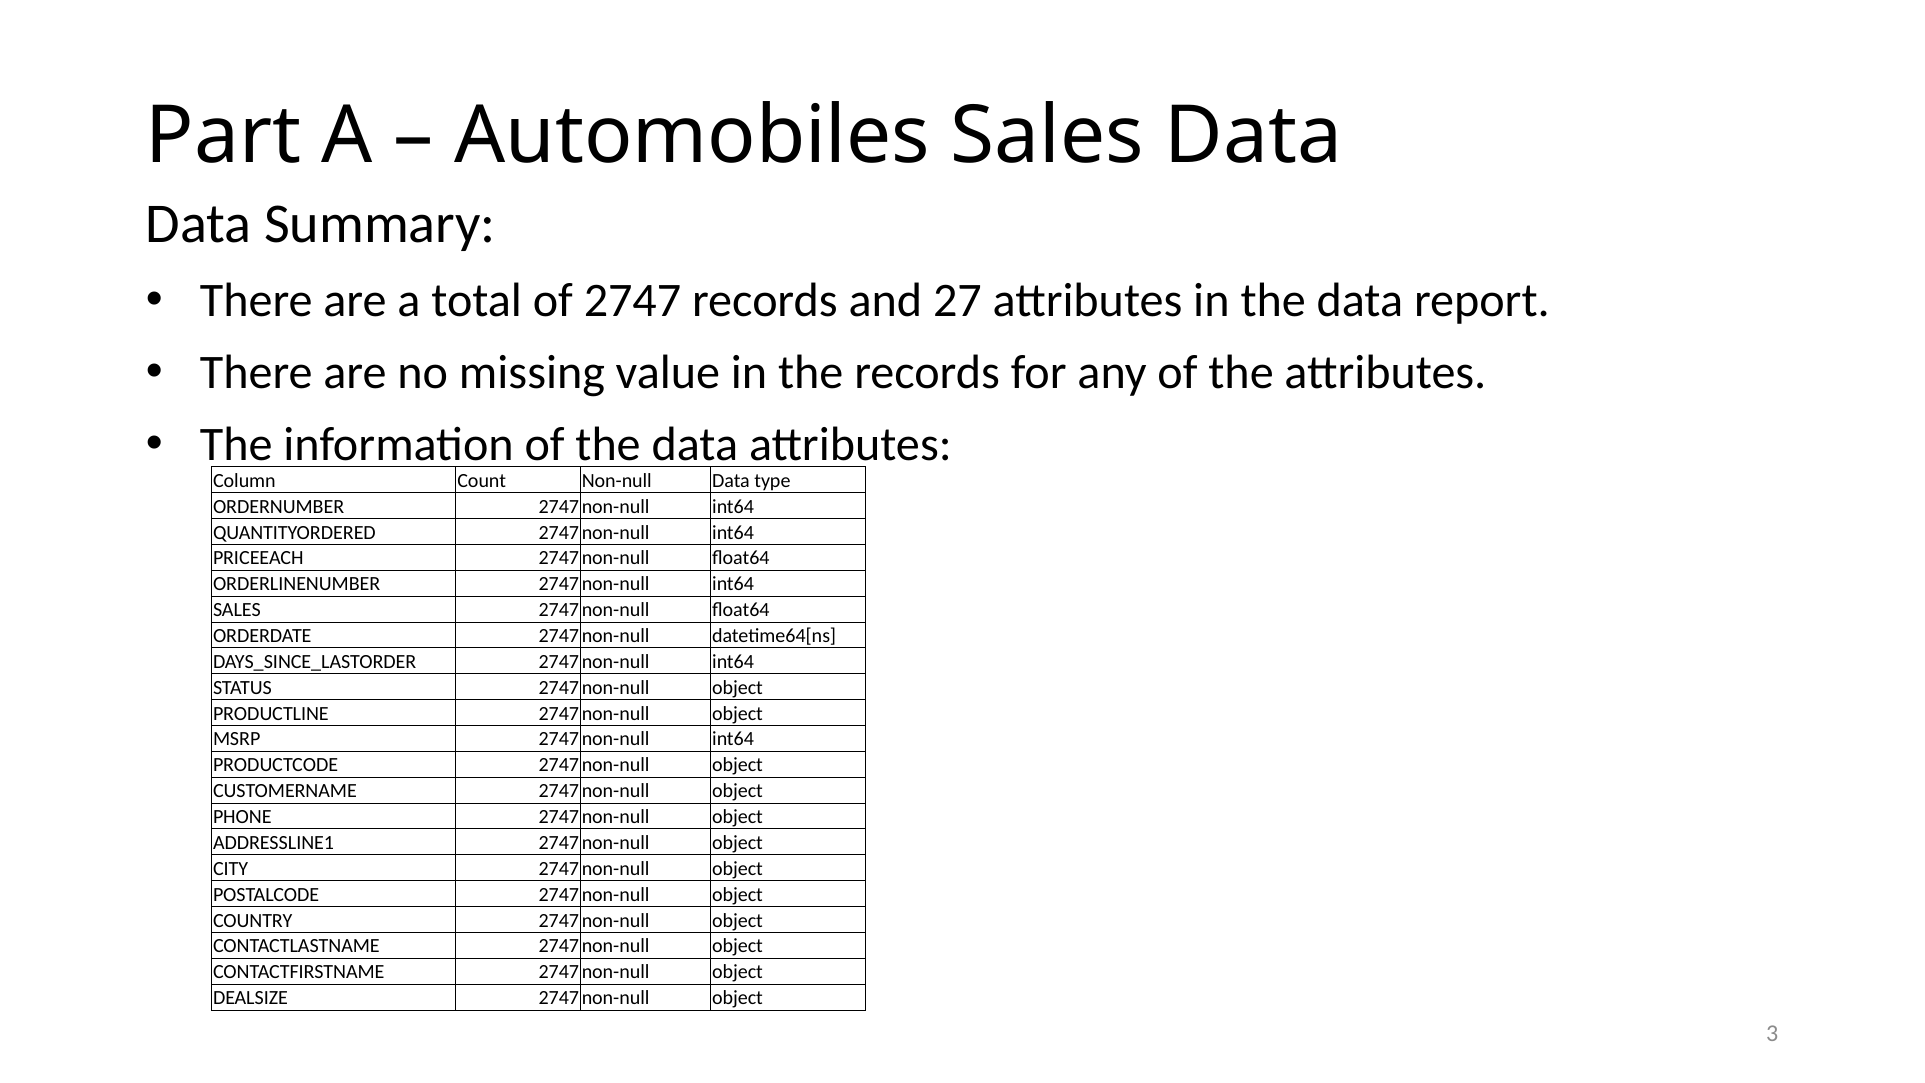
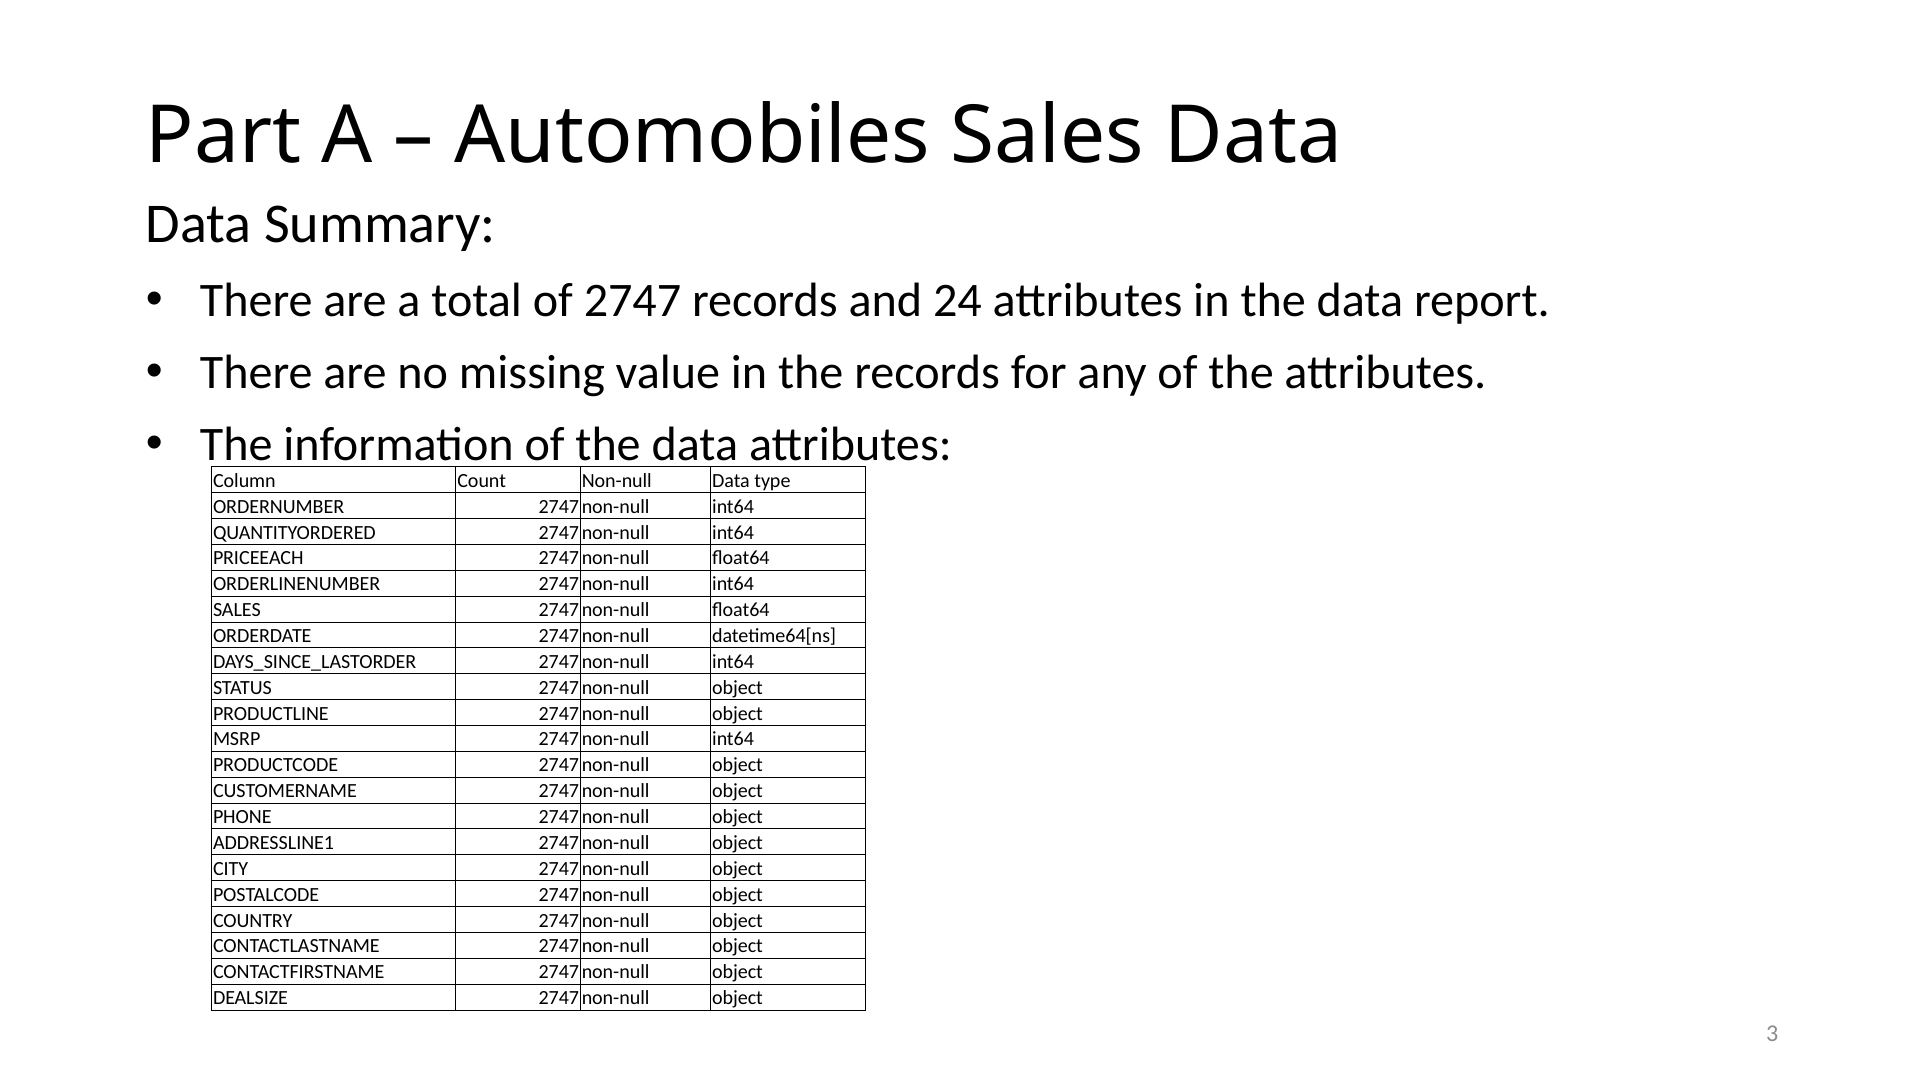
27: 27 -> 24 (957, 300)
